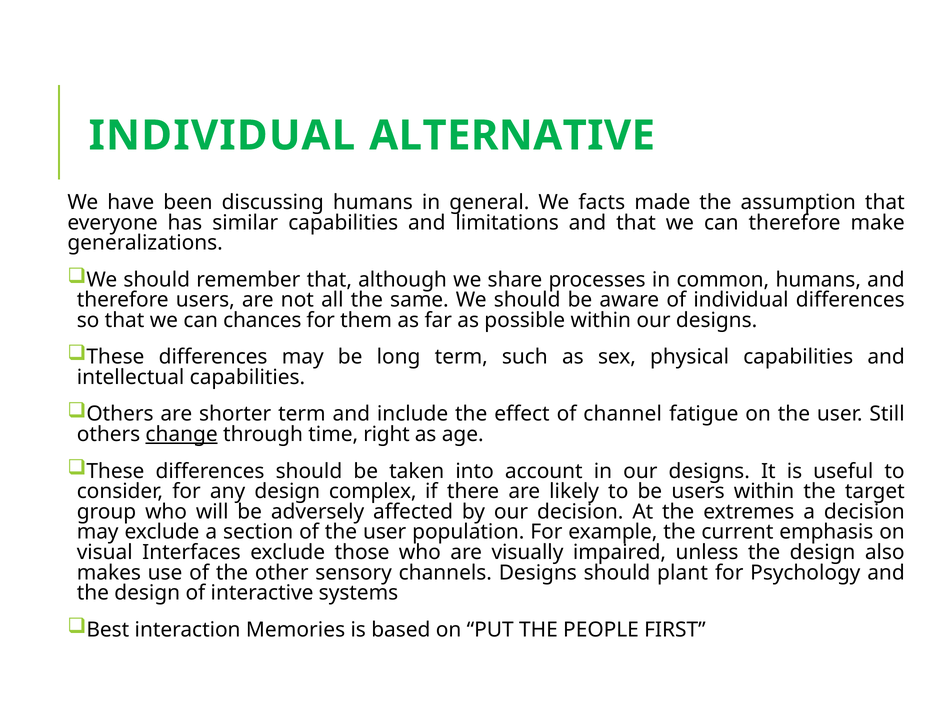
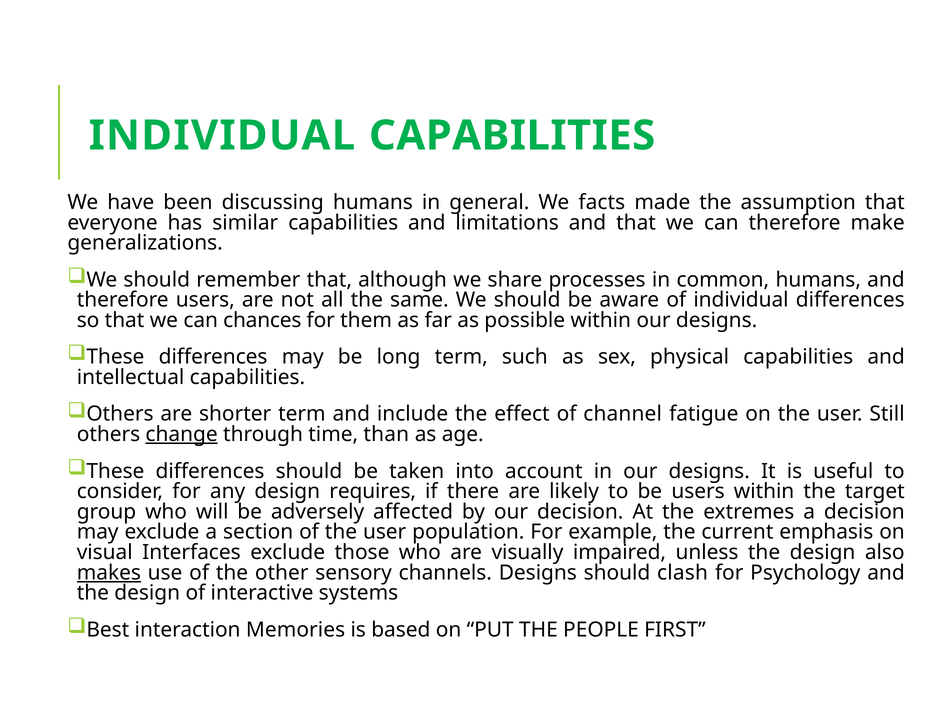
INDIVIDUAL ALTERNATIVE: ALTERNATIVE -> CAPABILITIES (512, 136)
right: right -> than (386, 435)
complex: complex -> requires (373, 492)
makes underline: none -> present (109, 573)
plant: plant -> clash (683, 573)
